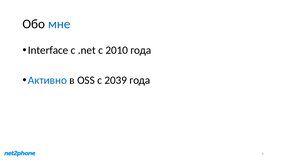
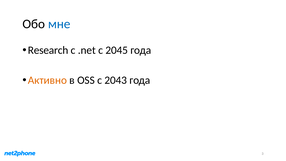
Interface: Interface -> Research (48, 50)
2010: 2010 -> 2045 (117, 50)
Активно colour: blue -> orange (47, 80)
2039: 2039 -> 2043 (116, 80)
